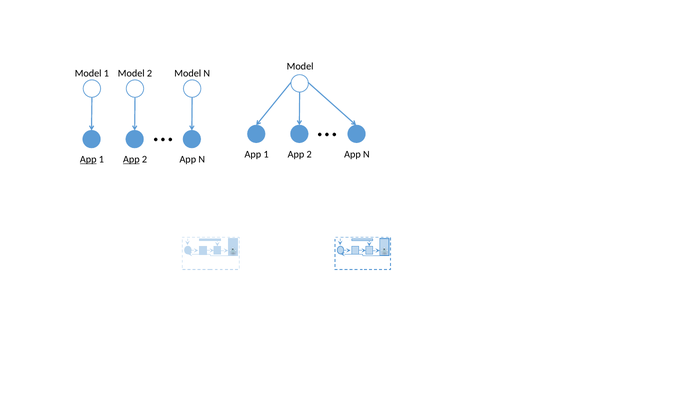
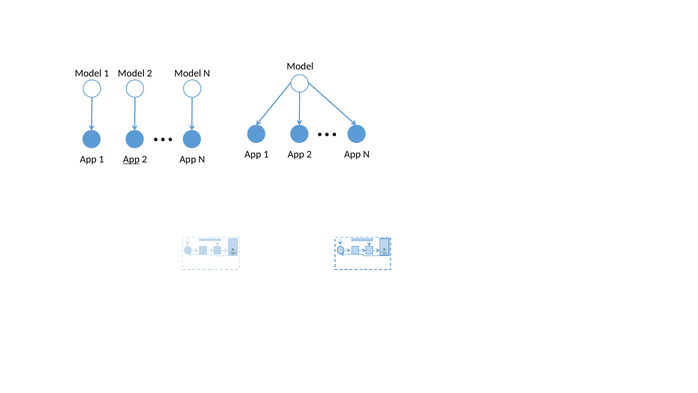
App underline: present -> none (88, 159)
